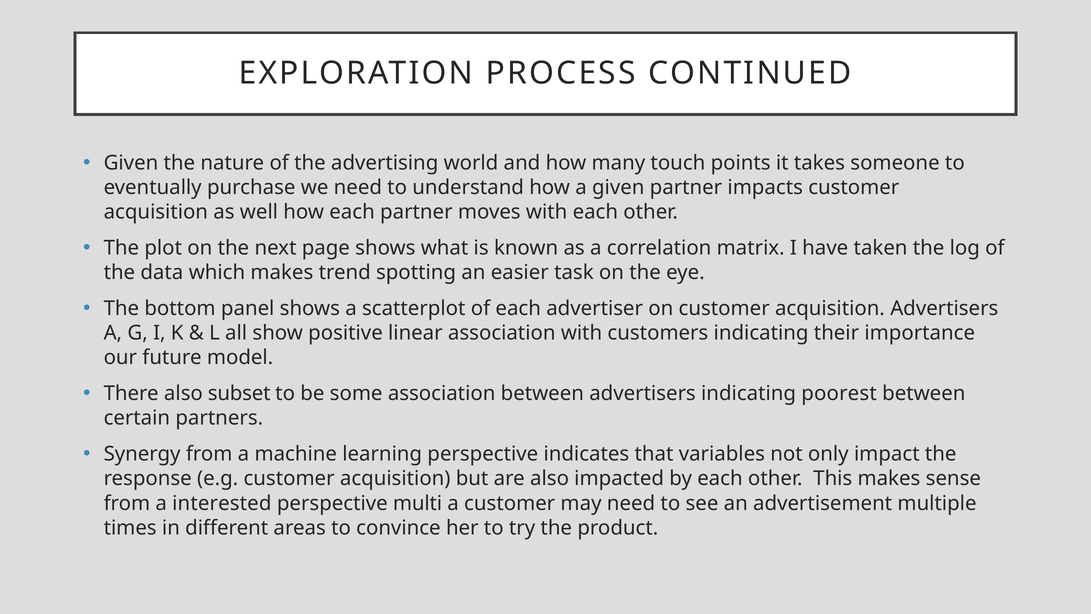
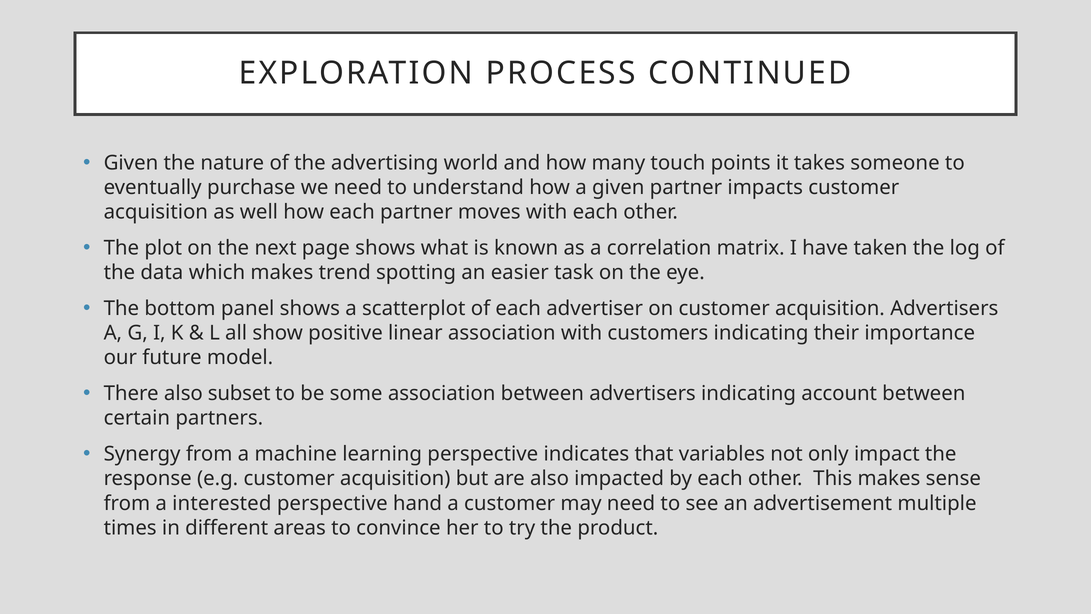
poorest: poorest -> account (839, 393)
multi: multi -> hand (418, 503)
